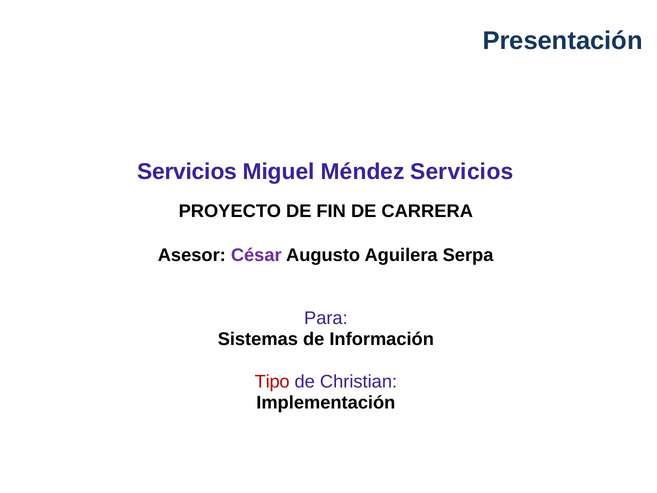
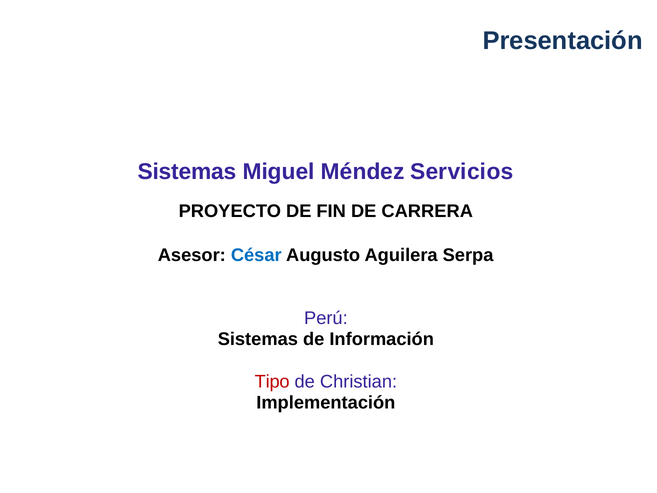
Servicios: Servicios -> Sistemas (187, 172)
César colour: purple -> blue (256, 255)
Para: Para -> Perú (326, 318)
